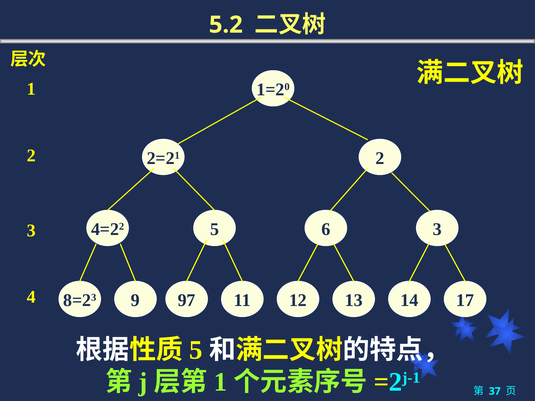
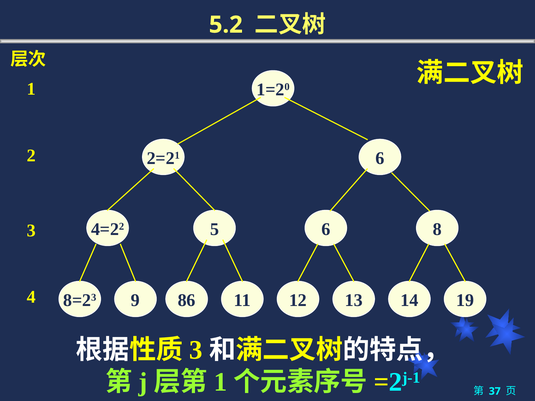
2=21 2: 2 -> 6 (380, 158)
6 3: 3 -> 8 (437, 229)
97: 97 -> 86 (187, 300)
17: 17 -> 19 (465, 300)
5: 5 -> 3 (196, 350)
